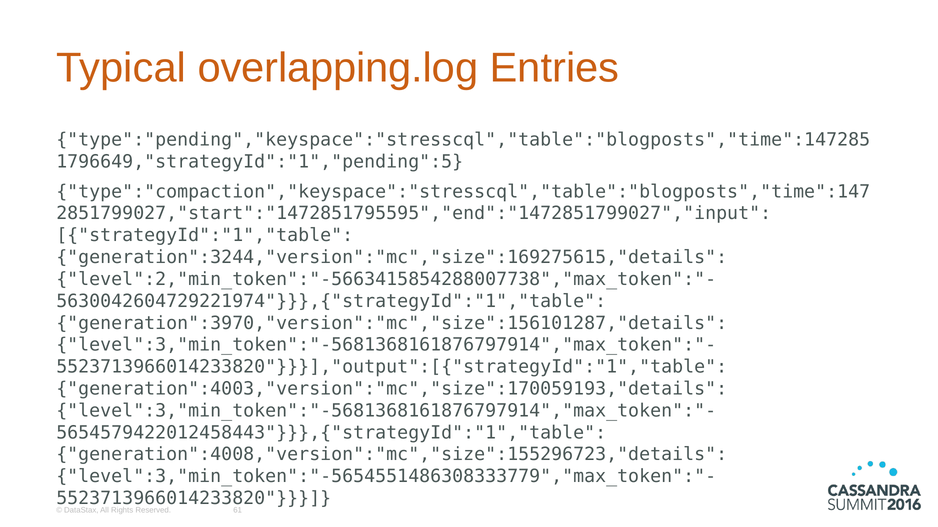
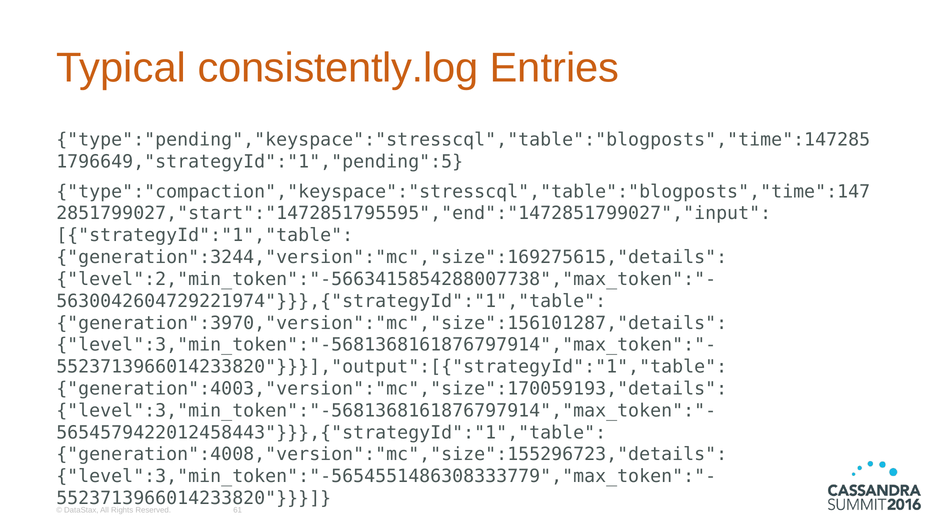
overlapping.log: overlapping.log -> consistently.log (338, 68)
